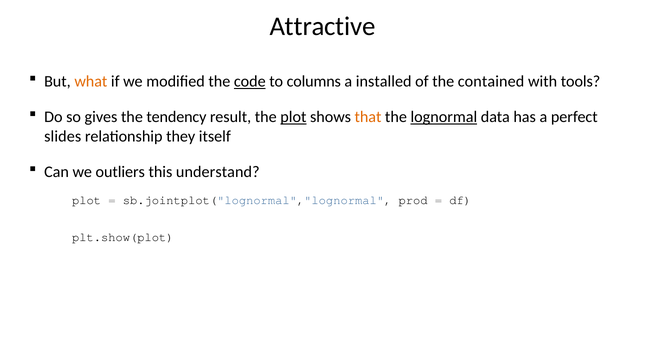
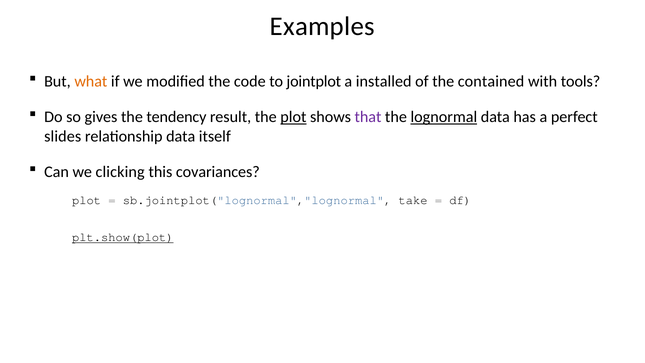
Attractive: Attractive -> Examples (322, 26)
code underline: present -> none (250, 81)
columns: columns -> jointplot (314, 81)
that colour: orange -> purple (368, 117)
relationship they: they -> data (181, 136)
outliers: outliers -> clicking (120, 172)
understand: understand -> covariances (218, 172)
prod: prod -> take (413, 200)
plt.show(plot underline: none -> present (123, 237)
